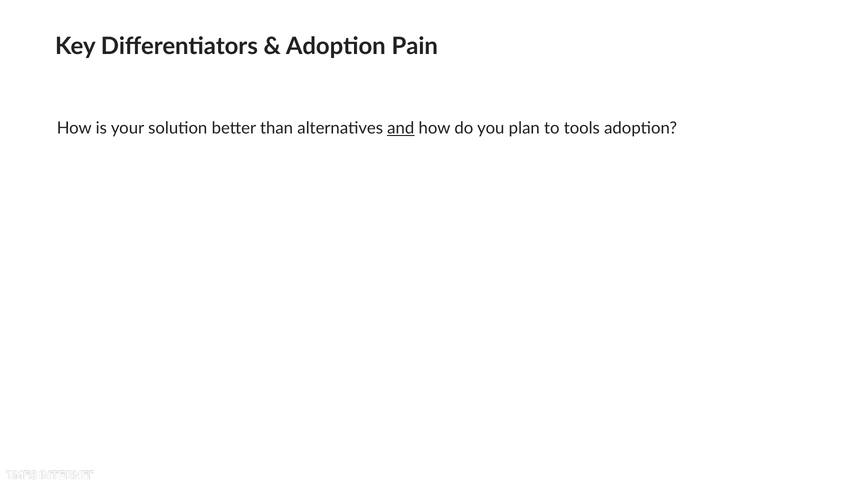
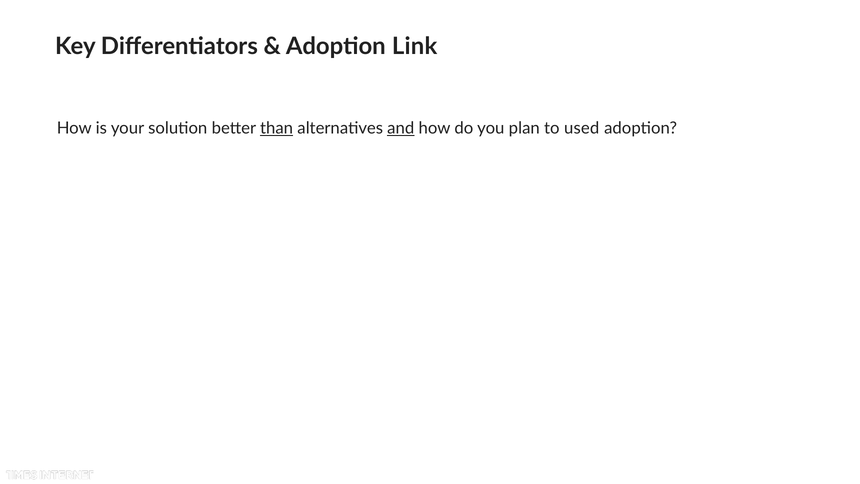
Pain: Pain -> Link (415, 46)
than underline: none -> present (277, 128)
tools: tools -> used (582, 128)
